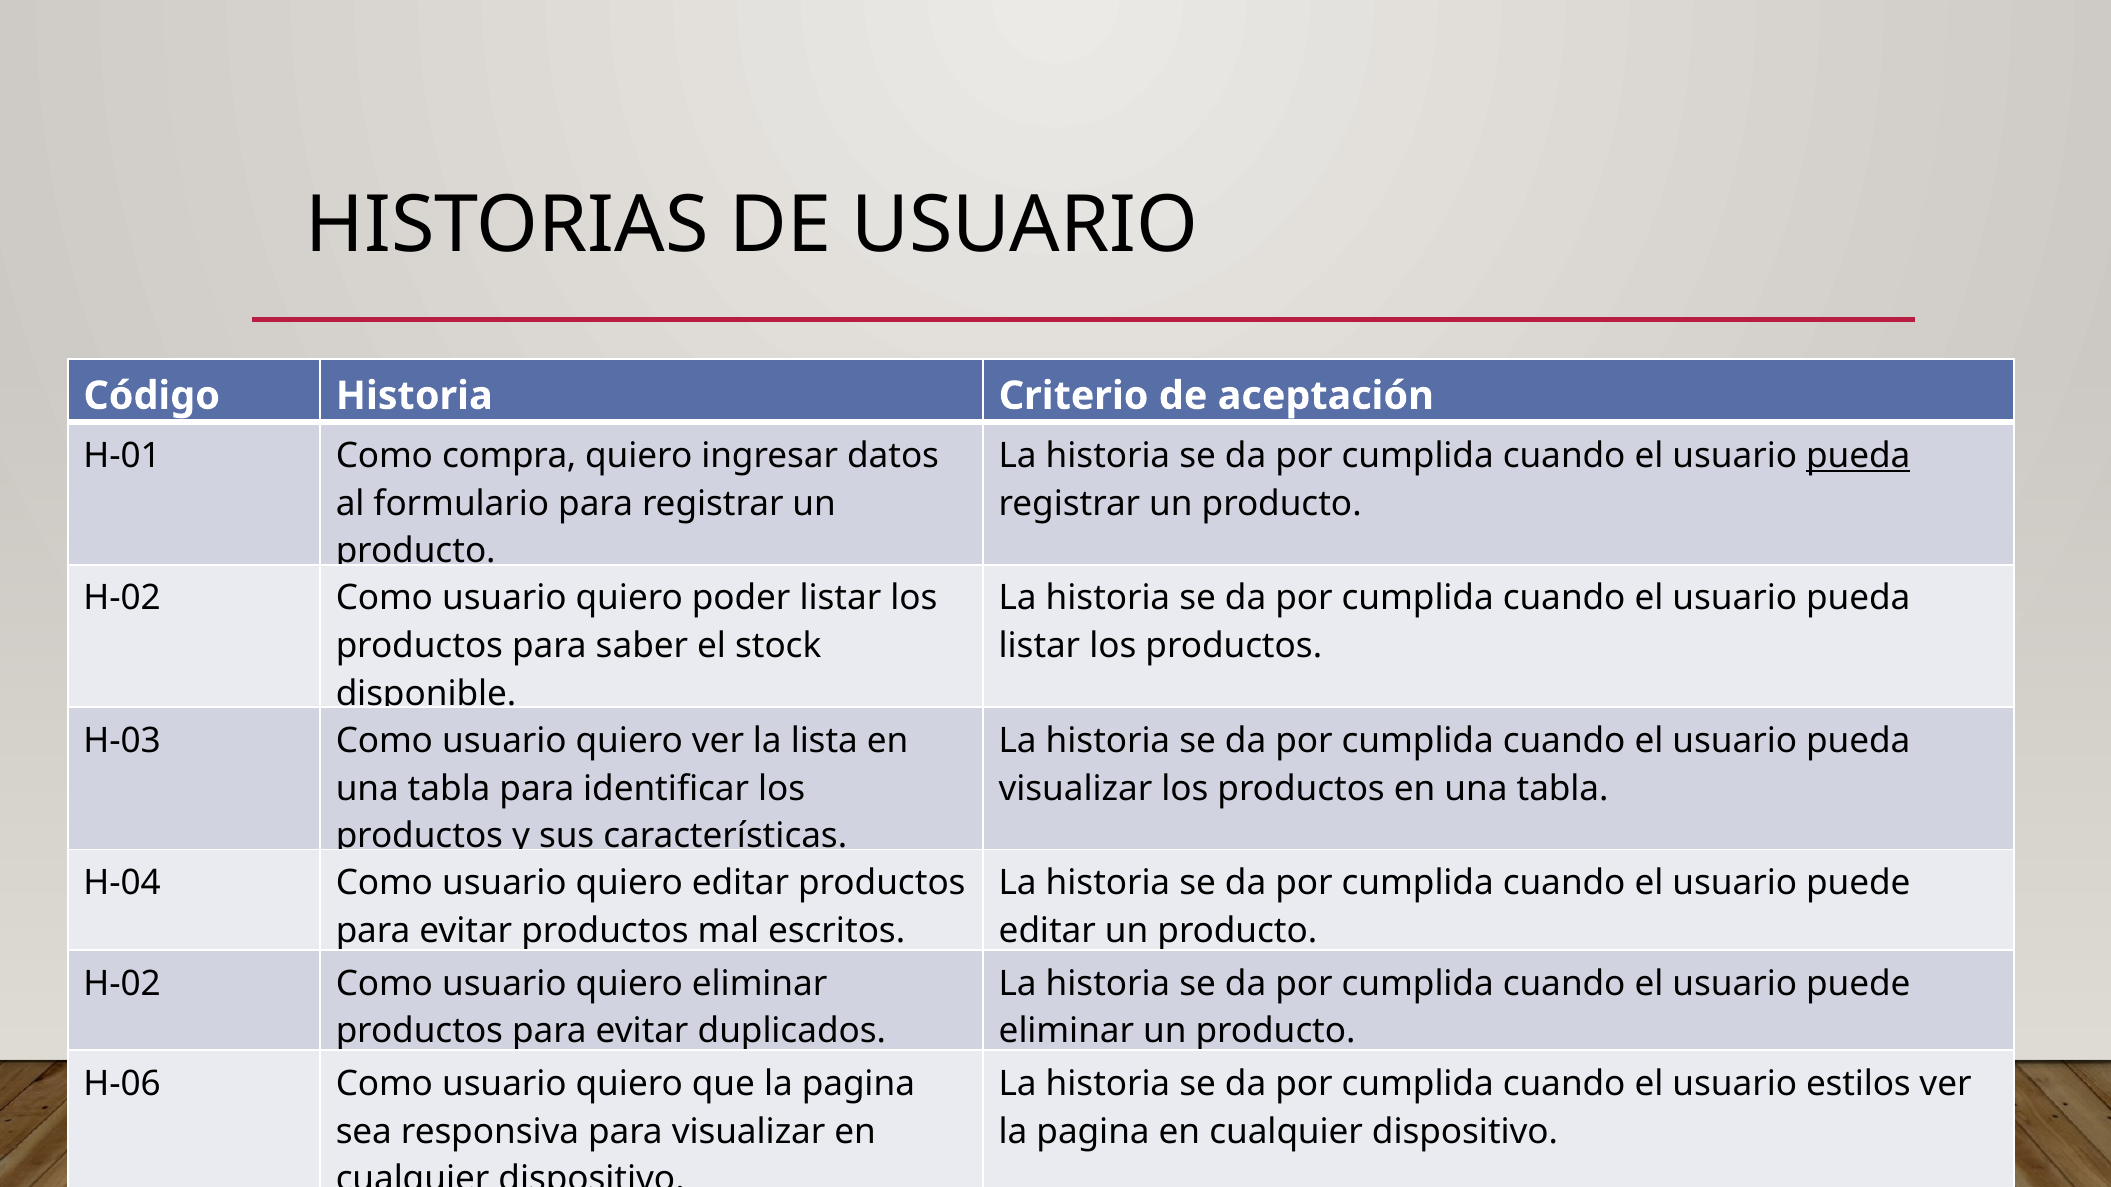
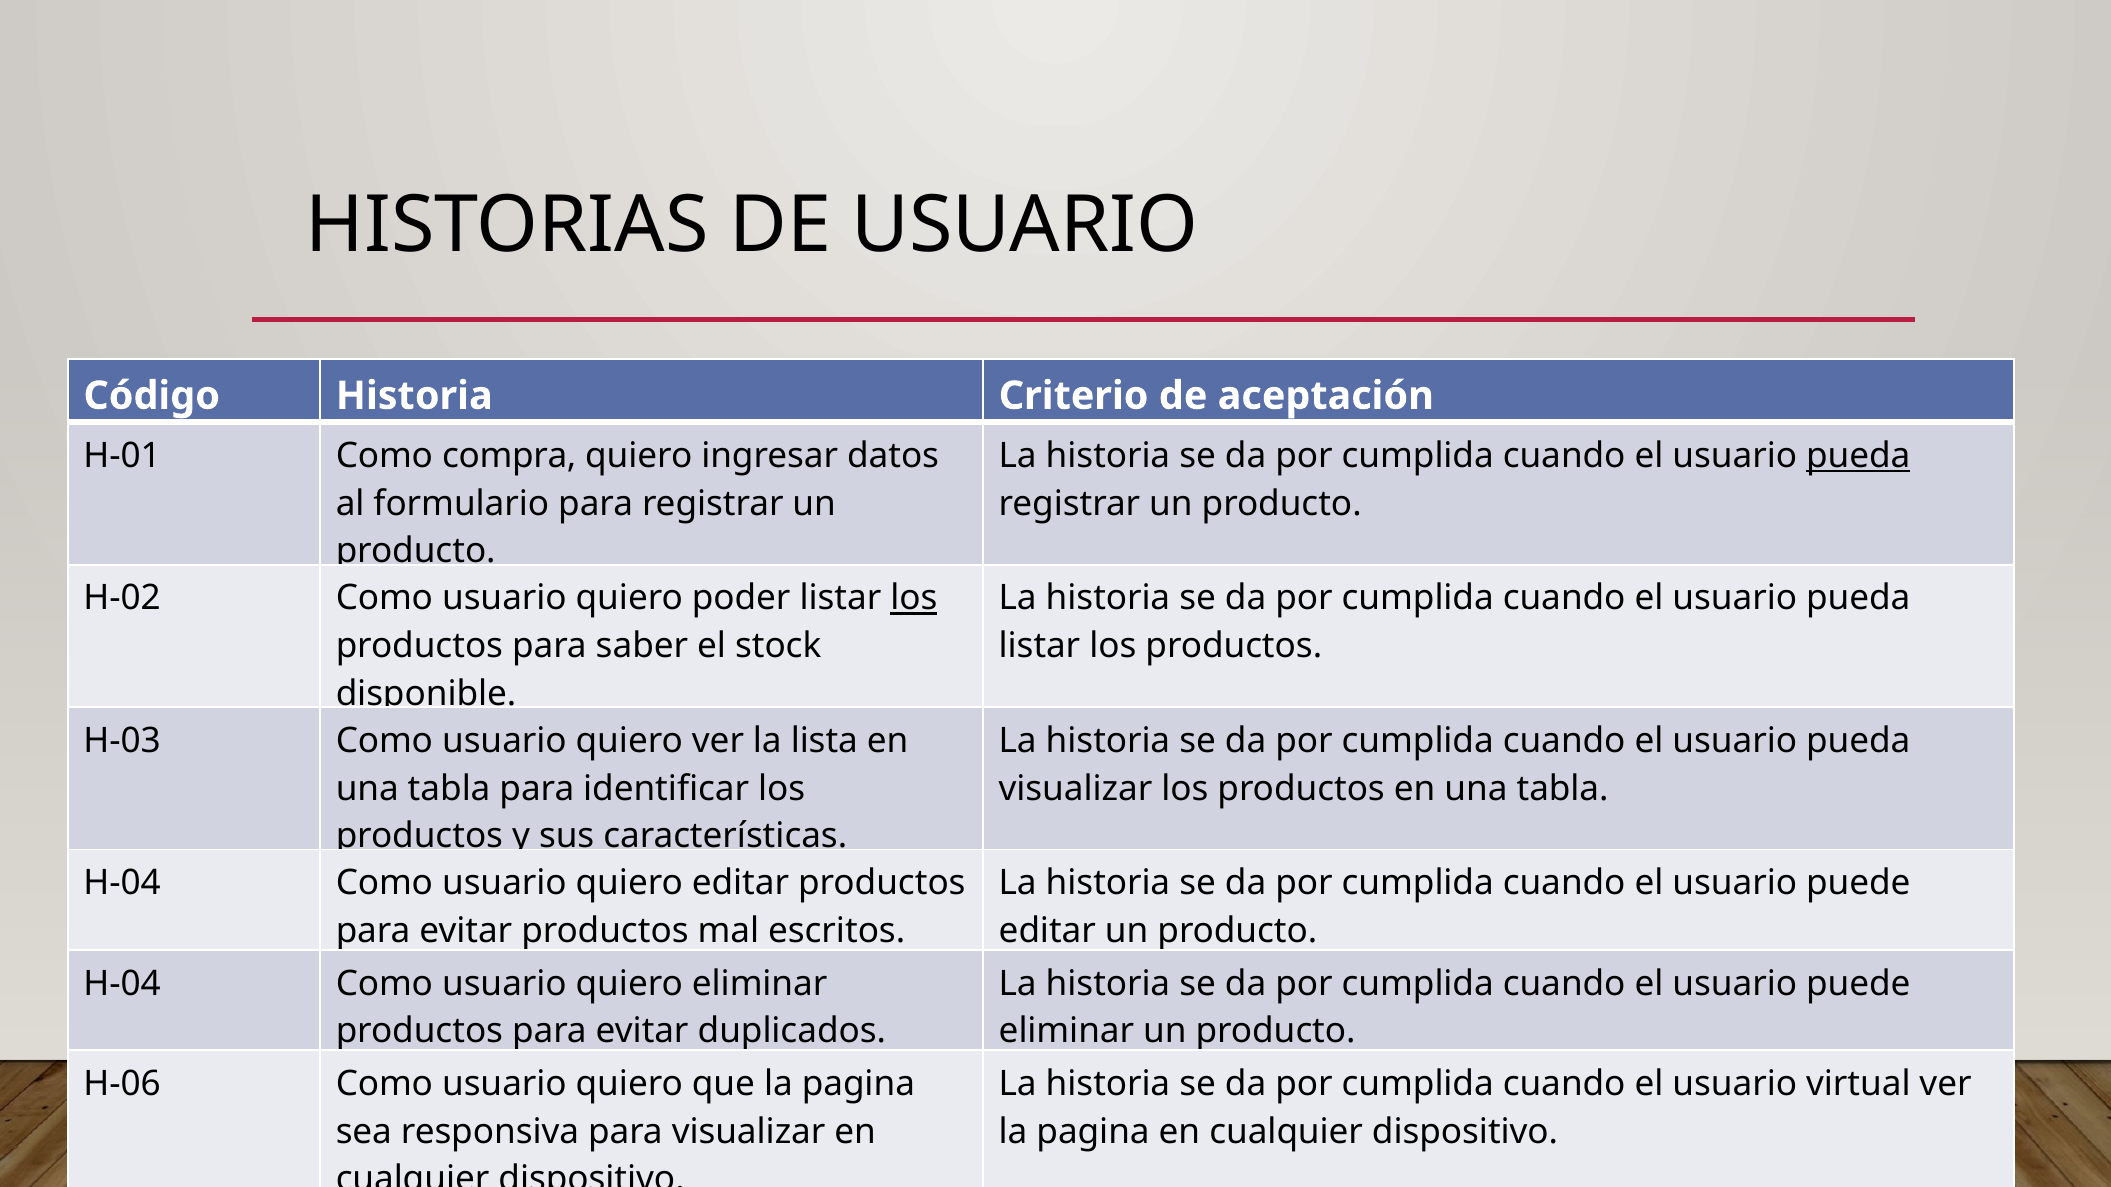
los underline: none -> present (914, 599)
H-02: H-02 -> H-04 (122, 984)
estilos: estilos -> virtual (1858, 1084)
